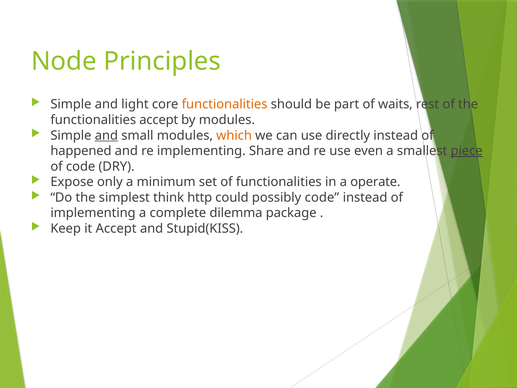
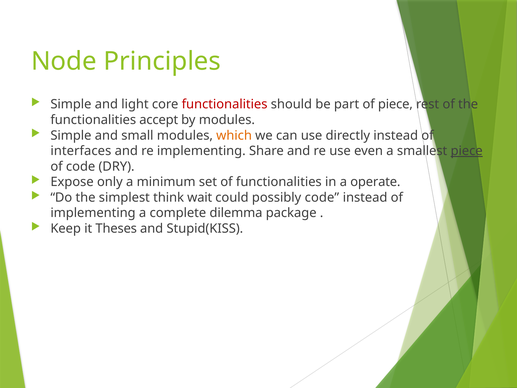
functionalities colour: orange -> red (225, 104)
of waits: waits -> piece (395, 104)
and underline: present -> none (106, 135)
happened: happened -> interfaces (81, 151)
http: http -> wait (200, 197)
it Accept: Accept -> Theses (116, 228)
